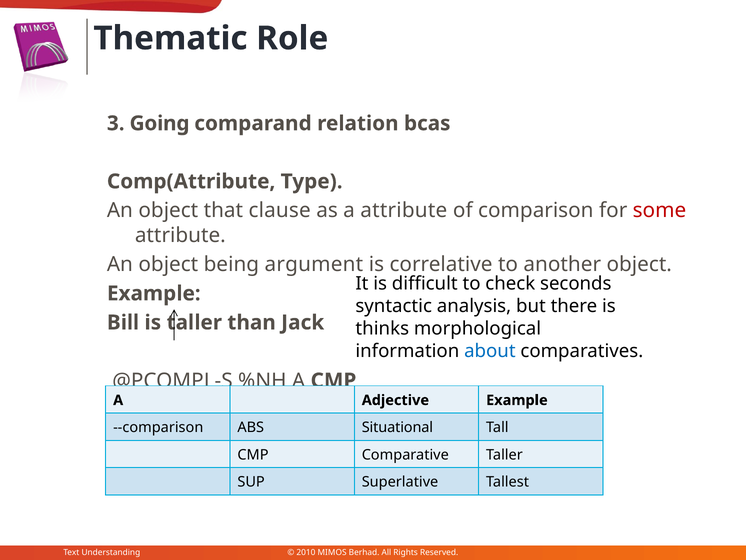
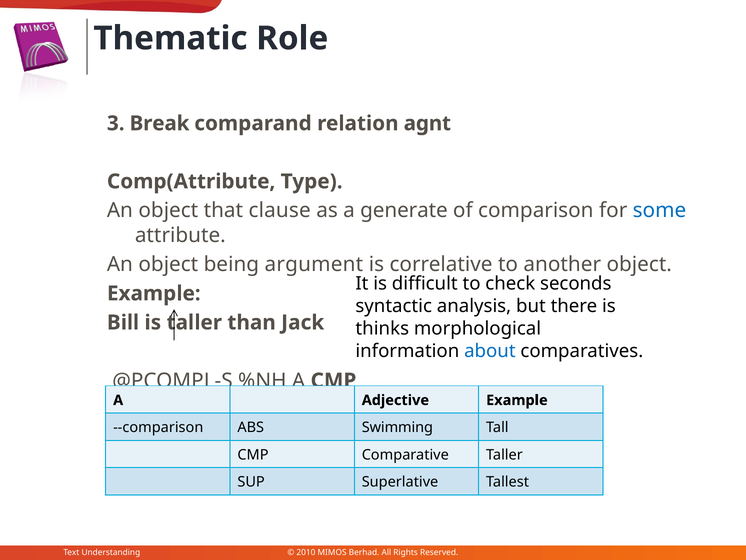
Going: Going -> Break (160, 123)
bcas: bcas -> agnt (427, 123)
a attribute: attribute -> generate (404, 210)
some colour: red -> blue (659, 210)
Situational: Situational -> Swimming (397, 427)
